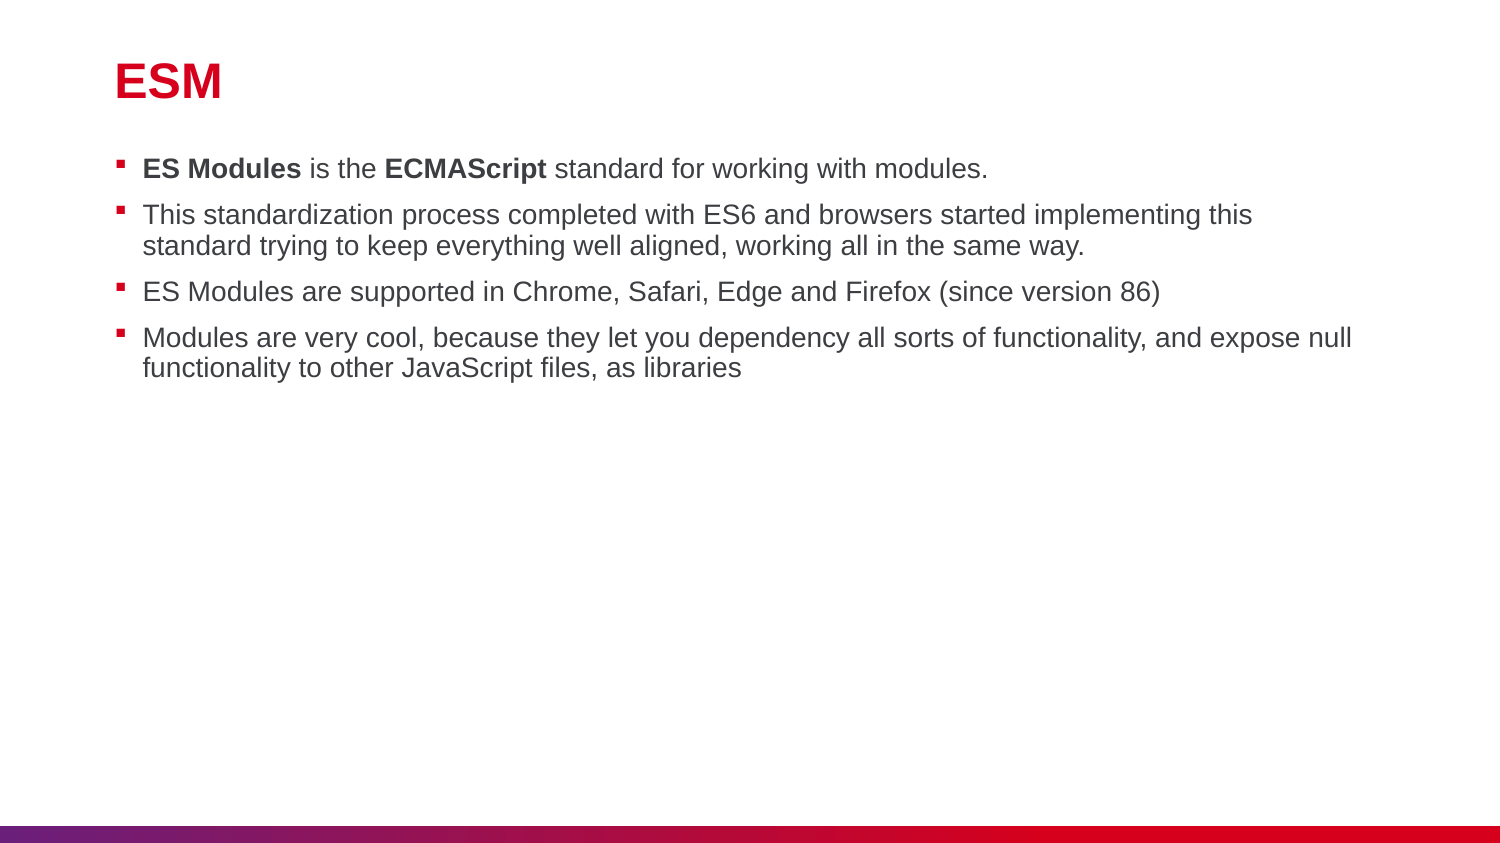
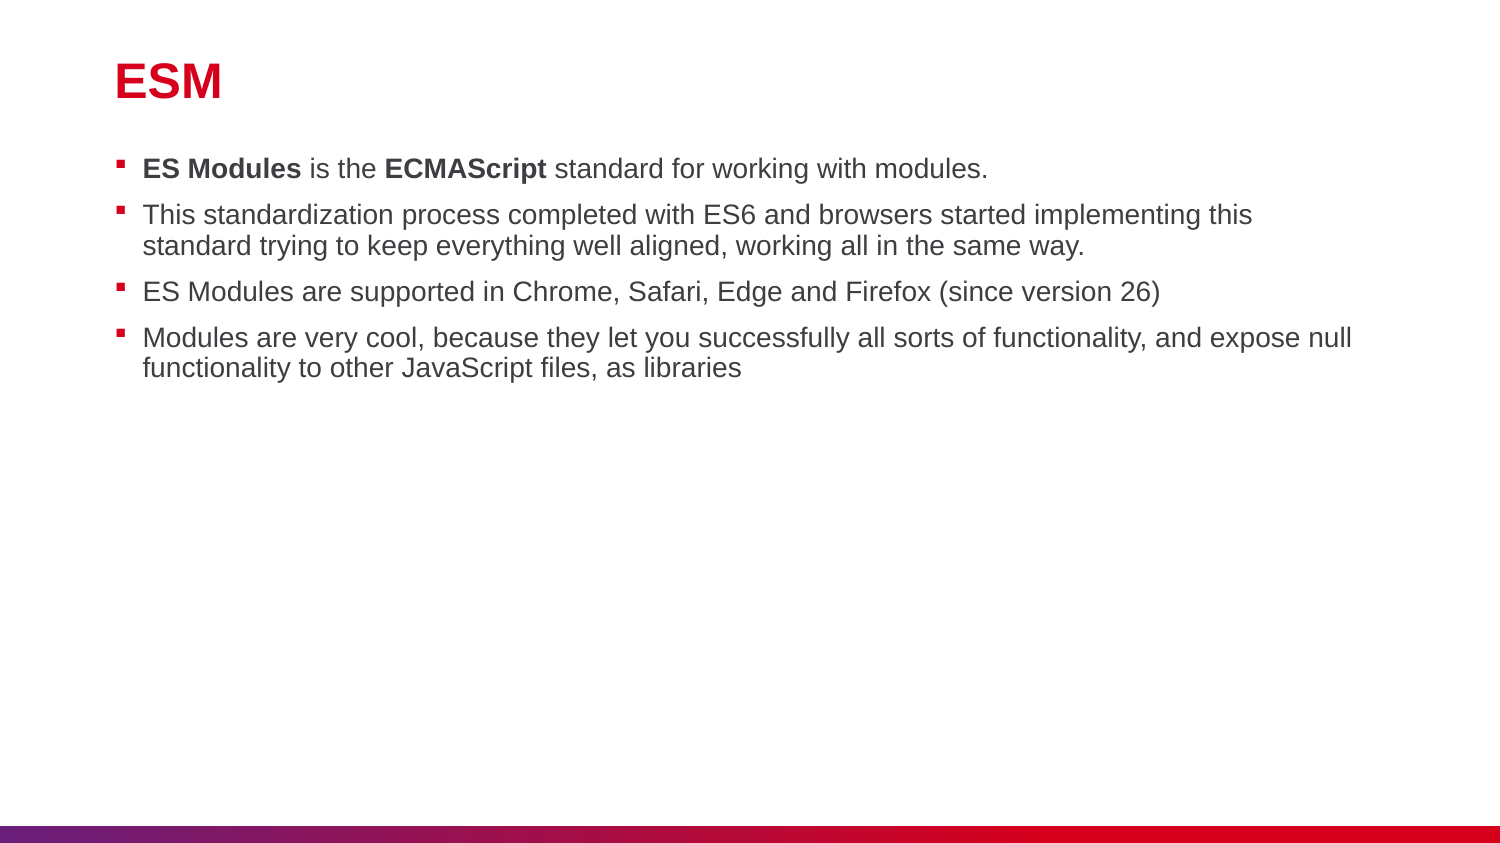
86: 86 -> 26 (1140, 292)
dependency: dependency -> successfully (774, 338)
